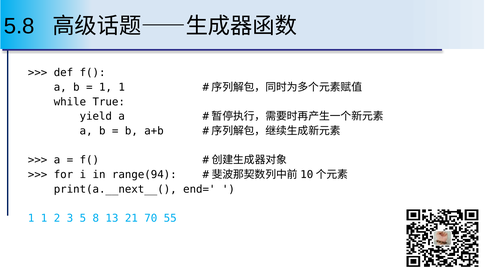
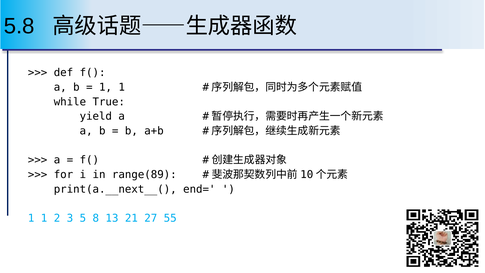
range(94: range(94 -> range(89 (144, 175)
70: 70 -> 27 (151, 218)
